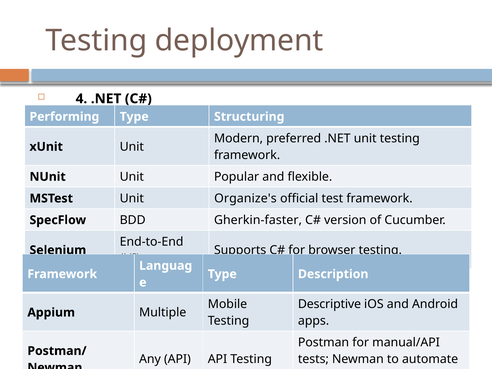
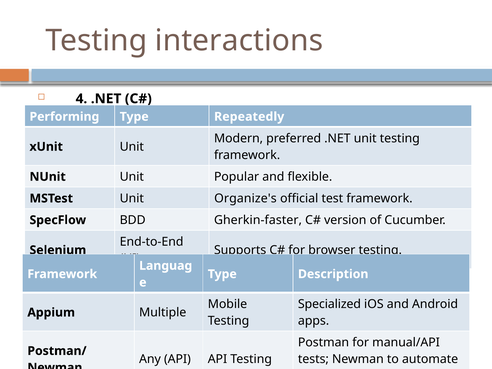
deployment: deployment -> interactions (239, 41)
Structuring: Structuring -> Repeatedly (249, 117)
Descriptive: Descriptive -> Specialized (329, 304)
